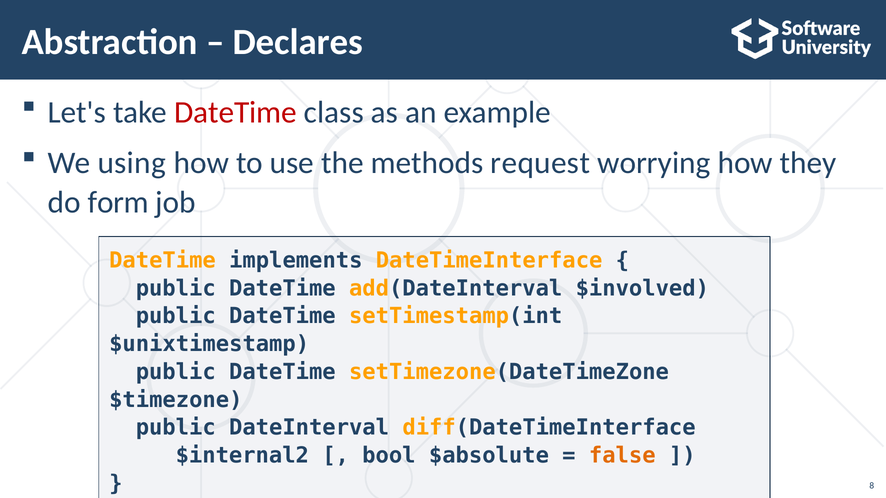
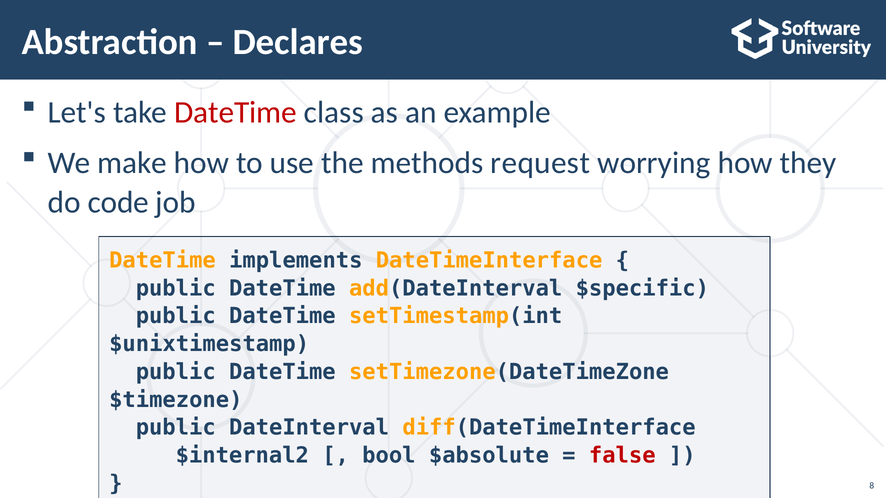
using: using -> make (132, 163)
form: form -> code (118, 203)
$involved: $involved -> $specific (642, 288)
false colour: orange -> red (622, 456)
